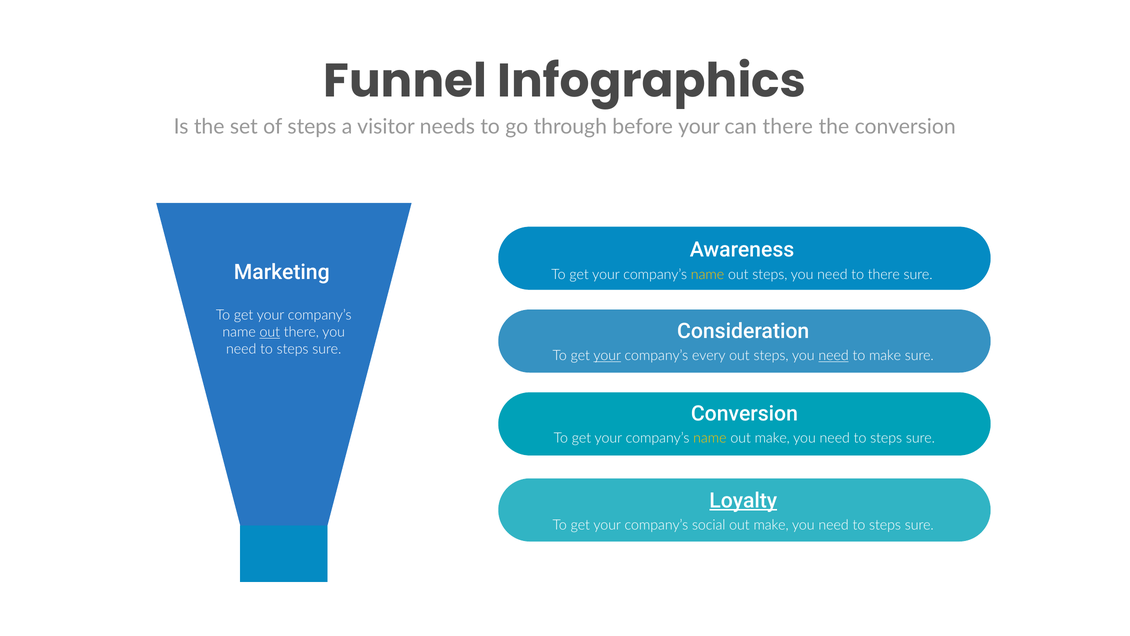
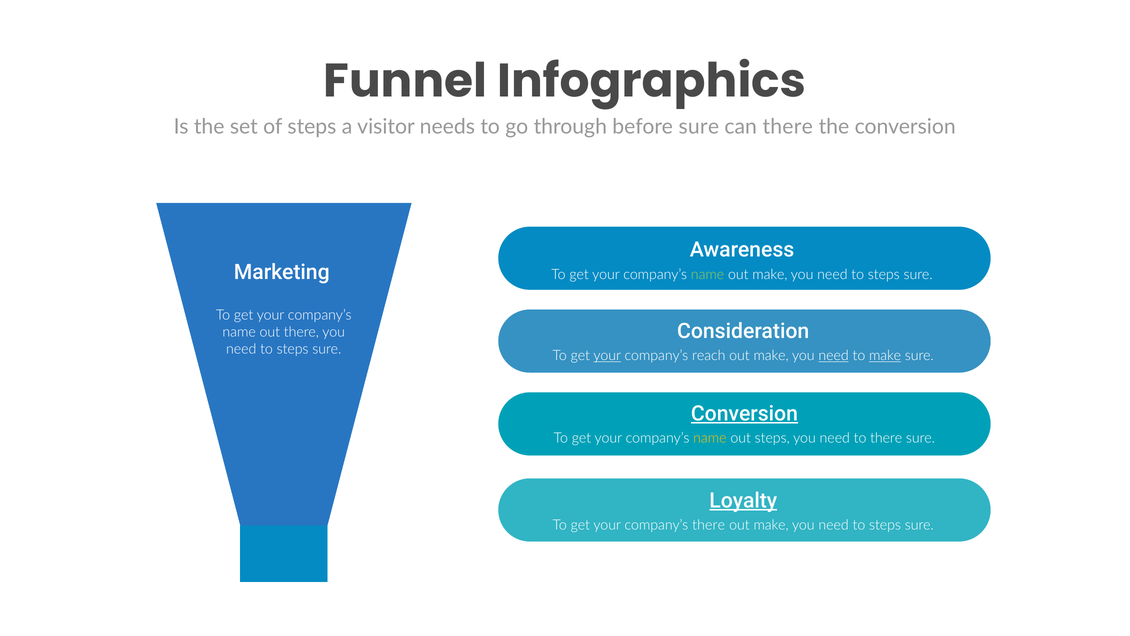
before your: your -> sure (699, 127)
name colour: yellow -> light green (708, 274)
steps: steps -> make (770, 274)
there: there -> steps (884, 274)
out underline: present -> none (270, 332)
every: every -> reach (709, 356)
steps: steps -> make (771, 356)
make underline: none -> present (885, 356)
Conversion underline: none -> present (744, 413)
make: make -> steps (772, 438)
steps: steps -> there (886, 438)
company’s social: social -> there (709, 525)
